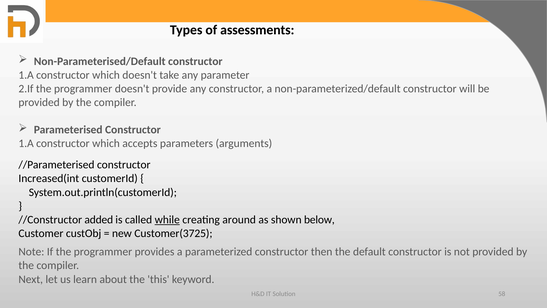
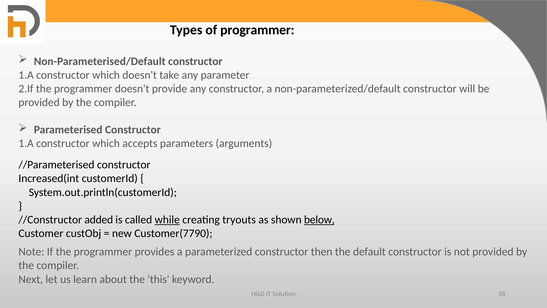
of assessments: assessments -> programmer (257, 30)
around: around -> tryouts (239, 219)
below underline: none -> present (319, 219)
Customer(3725: Customer(3725 -> Customer(7790 (173, 233)
